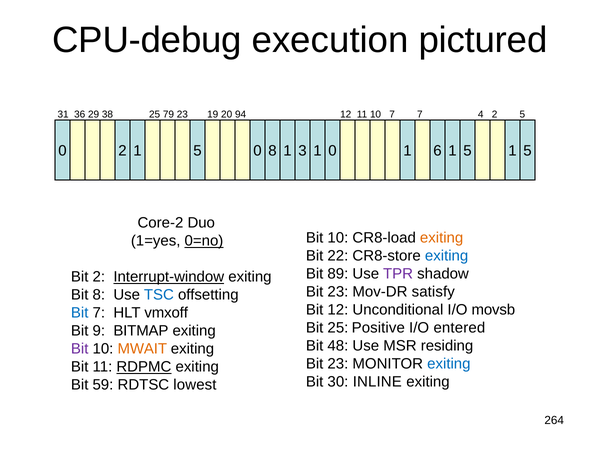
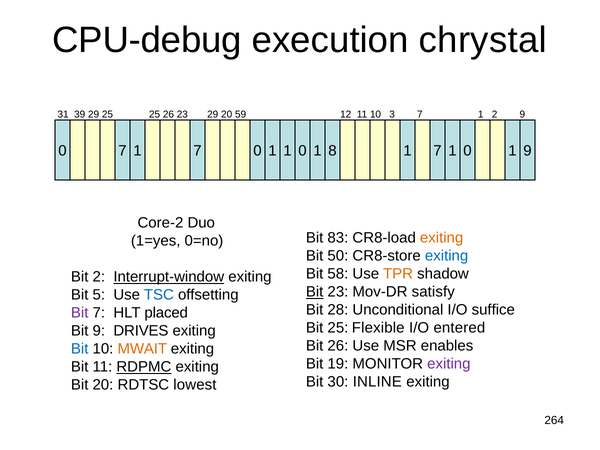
pictured: pictured -> chrystal (483, 40)
36: 36 -> 39 (80, 115)
29 38: 38 -> 25 (107, 115)
25 79: 79 -> 26 (168, 115)
23 19: 19 -> 29 (213, 115)
94: 94 -> 59 (241, 115)
10 7: 7 -> 3 (392, 115)
4: 4 -> 1 (481, 115)
2 5: 5 -> 9 (522, 115)
0 2: 2 -> 7 (122, 151)
5: 5 -> 7 (197, 151)
8: 8 -> 1 (272, 151)
3: 3 -> 0 (302, 151)
1 0: 0 -> 8 (332, 151)
6: 6 -> 7 (437, 151)
5: 5 -> 0 (467, 151)
5: 5 -> 9 (527, 151)
10: 10 -> 83 (338, 238)
0=no underline: present -> none (204, 241)
22: 22 -> 50 (338, 256)
89: 89 -> 58 (338, 274)
TPR colour: purple -> orange (398, 274)
Bit underline: none -> present (315, 292)
Bit 8: 8 -> 5 (99, 295)
Bit 12: 12 -> 28 (338, 310)
movsb: movsb -> suffice (493, 310)
Bit colour: blue -> purple (80, 313)
vmxoff: vmxoff -> placed (166, 313)
Positive: Positive -> Flexible (378, 328)
BITMAP: BITMAP -> DRIVES (141, 331)
Bit 48: 48 -> 26 (338, 346)
residing: residing -> enables (447, 346)
Bit colour: purple -> blue (80, 349)
23: 23 -> 19 (338, 364)
exiting colour: blue -> purple (449, 364)
Bit 59: 59 -> 20 (103, 385)
